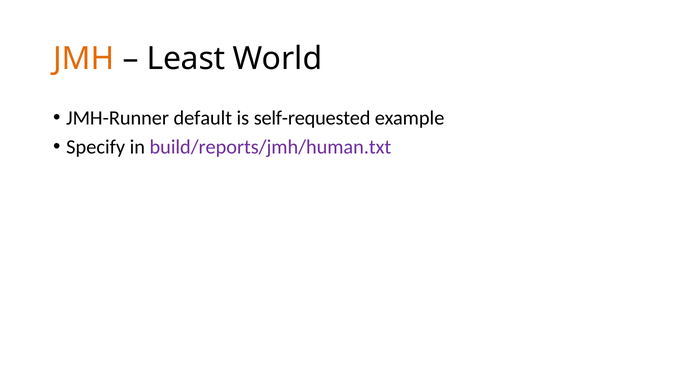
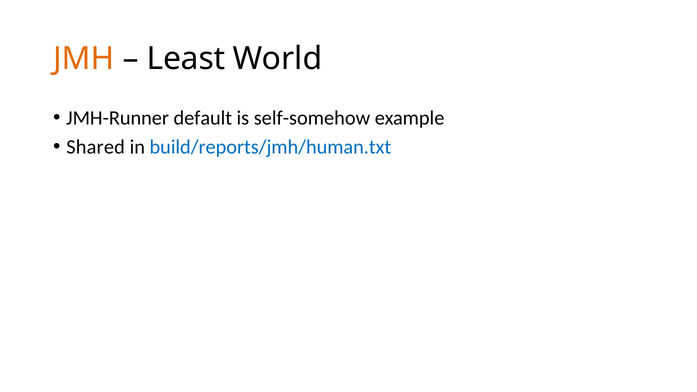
self-requested: self-requested -> self-somehow (312, 118)
Specify: Specify -> Shared (96, 147)
build/reports/jmh/human.txt colour: purple -> blue (270, 147)
